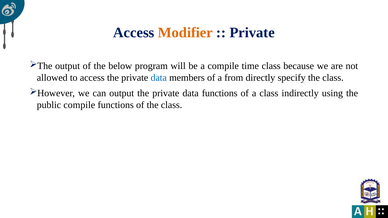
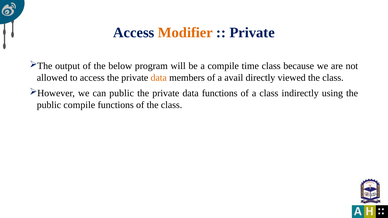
data colour: blue -> orange (159, 78)
from: from -> avail (234, 78)
specify: specify -> viewed (292, 78)
can output: output -> public (122, 93)
